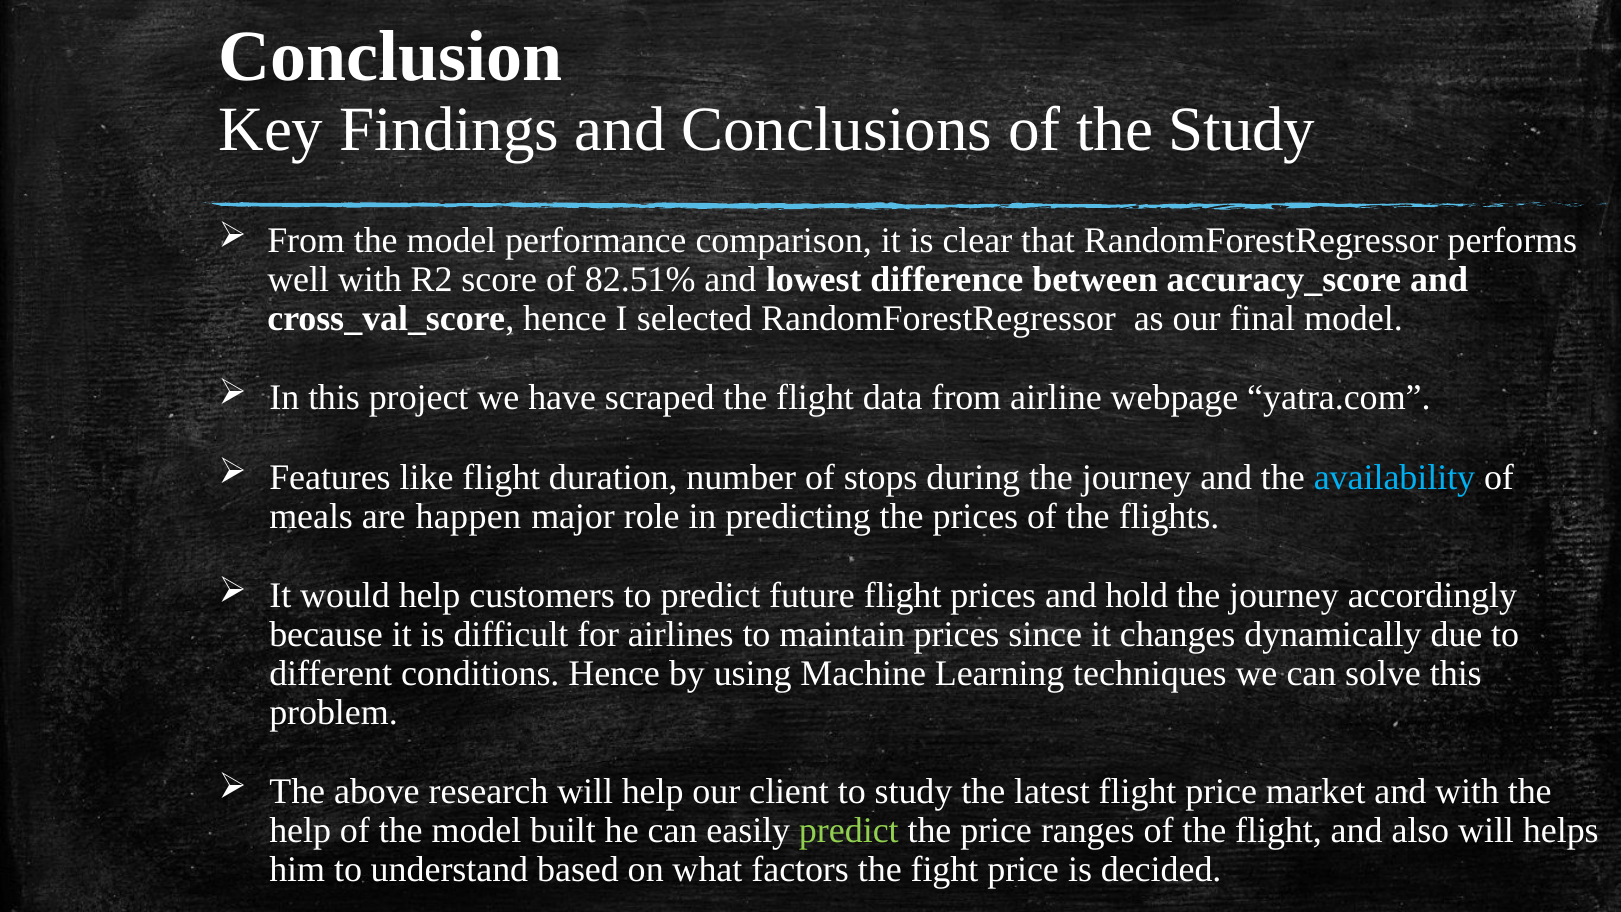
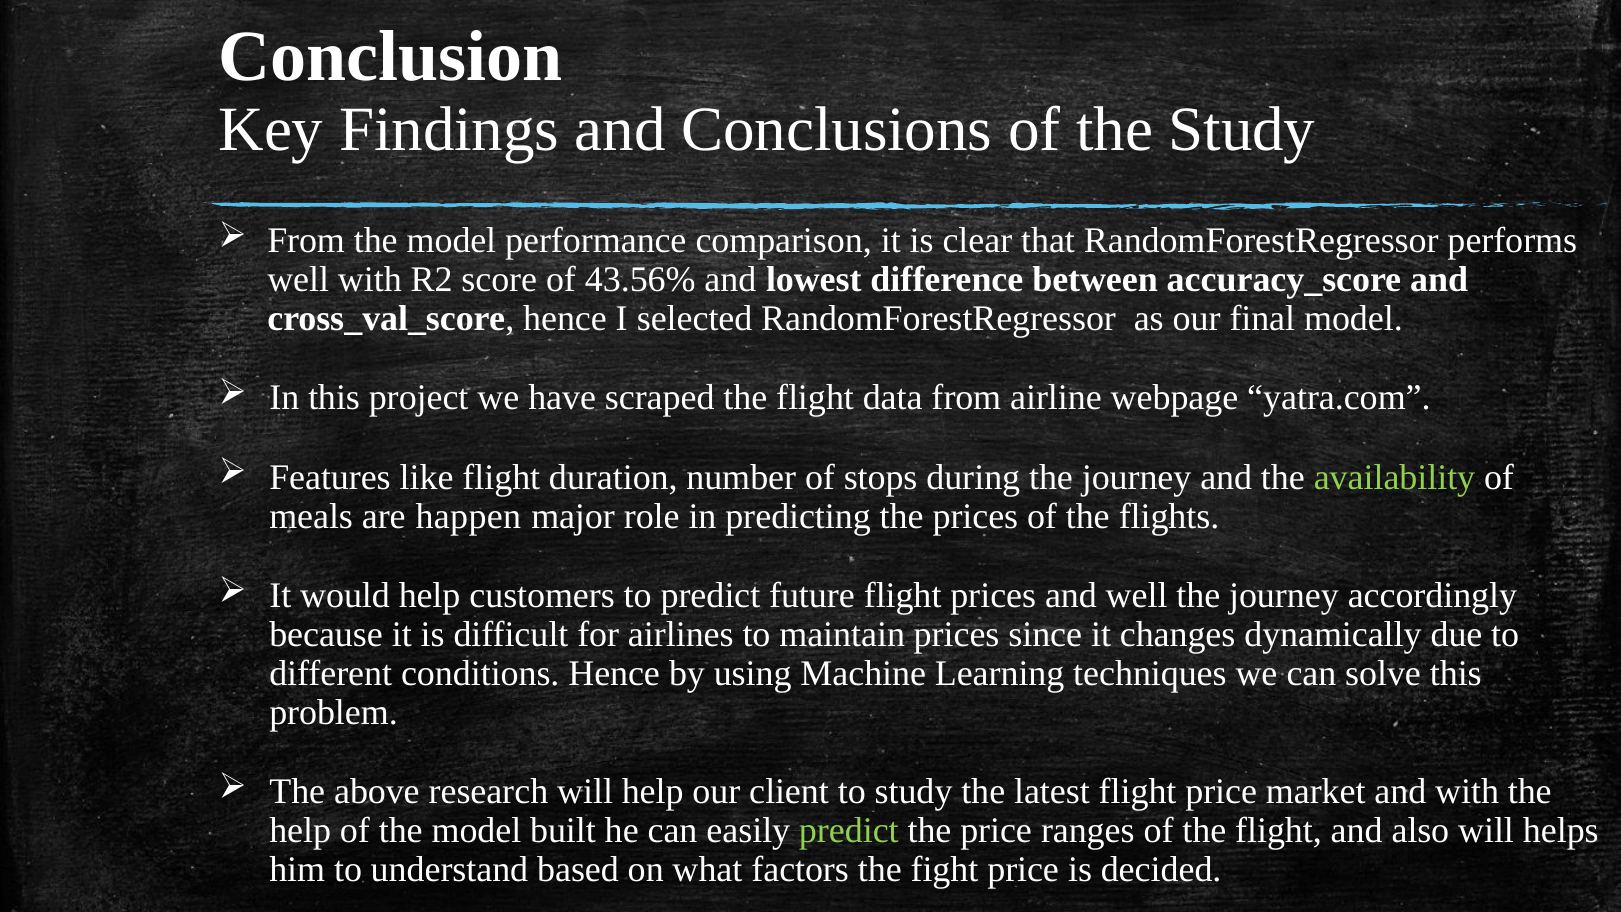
82.51%: 82.51% -> 43.56% (640, 280)
availability colour: light blue -> light green (1394, 477)
and hold: hold -> well (1137, 595)
